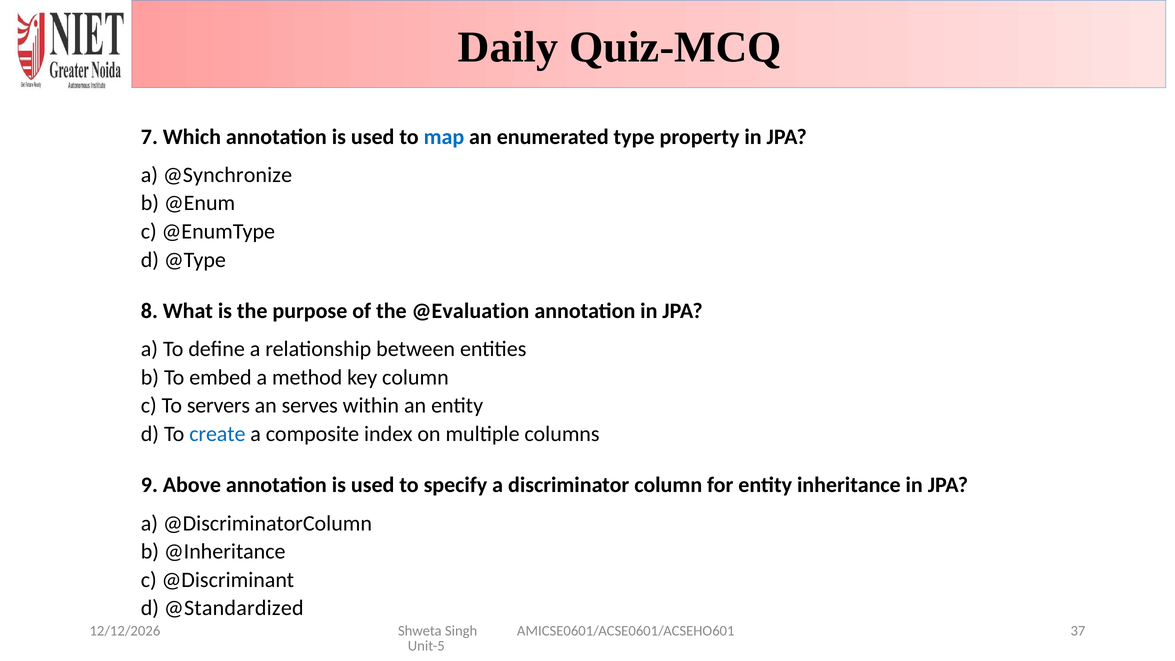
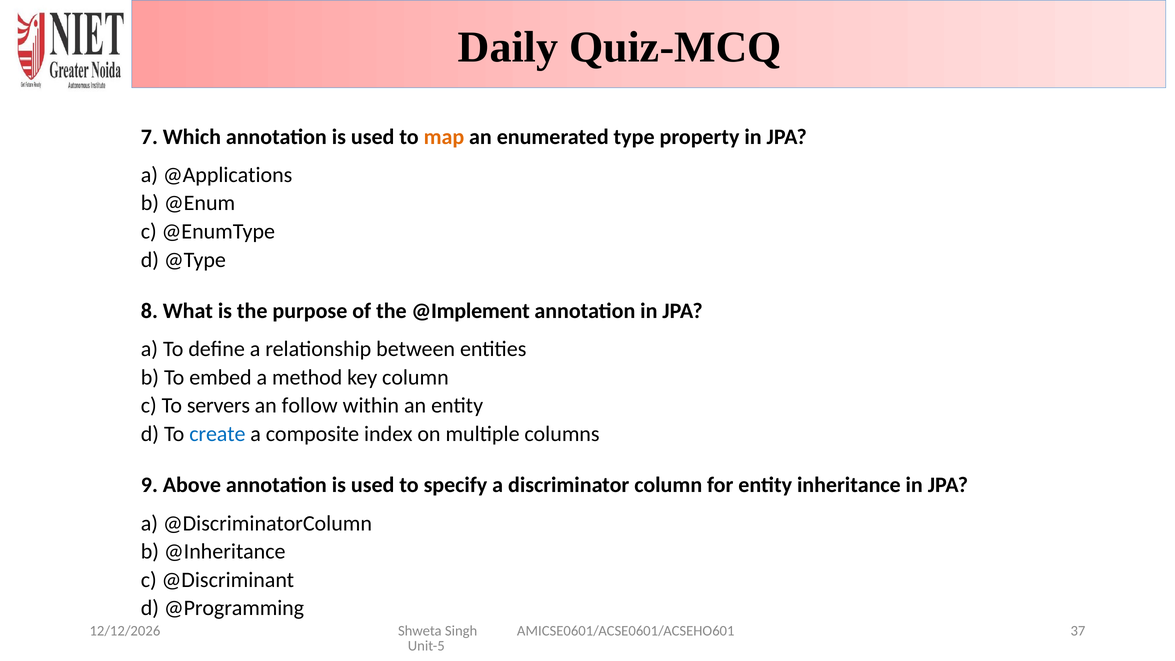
map colour: blue -> orange (444, 137)
@Synchronize: @Synchronize -> @Applications (228, 175)
@Evaluation: @Evaluation -> @Implement (471, 311)
serves: serves -> follow (310, 406)
@Standardized: @Standardized -> @Programming (234, 608)
